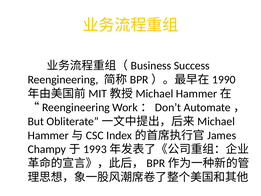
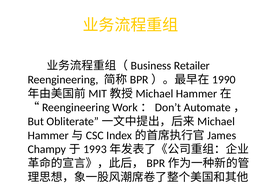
Success: Success -> Retailer (192, 66)
